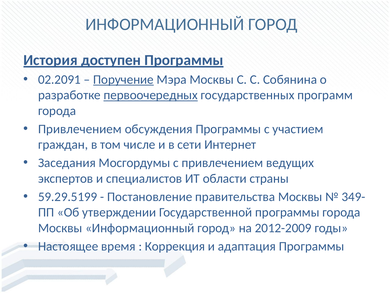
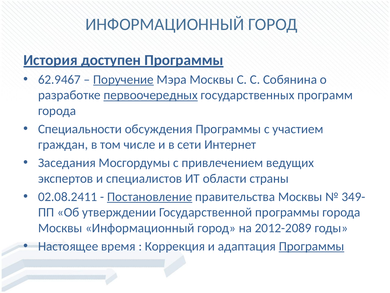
02.2091: 02.2091 -> 62.9467 (59, 79)
Привлечением: Привлечением -> Специальности (80, 129)
59.29.5199: 59.29.5199 -> 02.08.2411 (68, 196)
Постановление underline: none -> present (150, 196)
2012-2009: 2012-2009 -> 2012-2089 (283, 228)
Программы underline: none -> present (312, 246)
